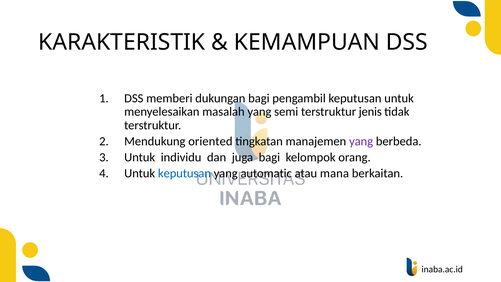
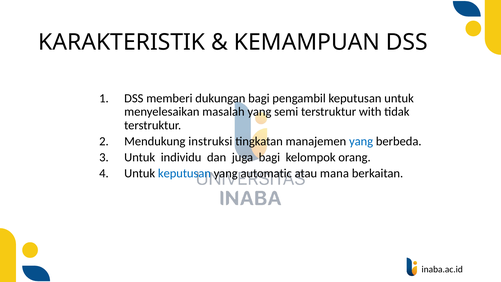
jenis: jenis -> with (370, 112)
oriented: oriented -> instruksi (210, 141)
yang colour: purple -> blue (361, 141)
